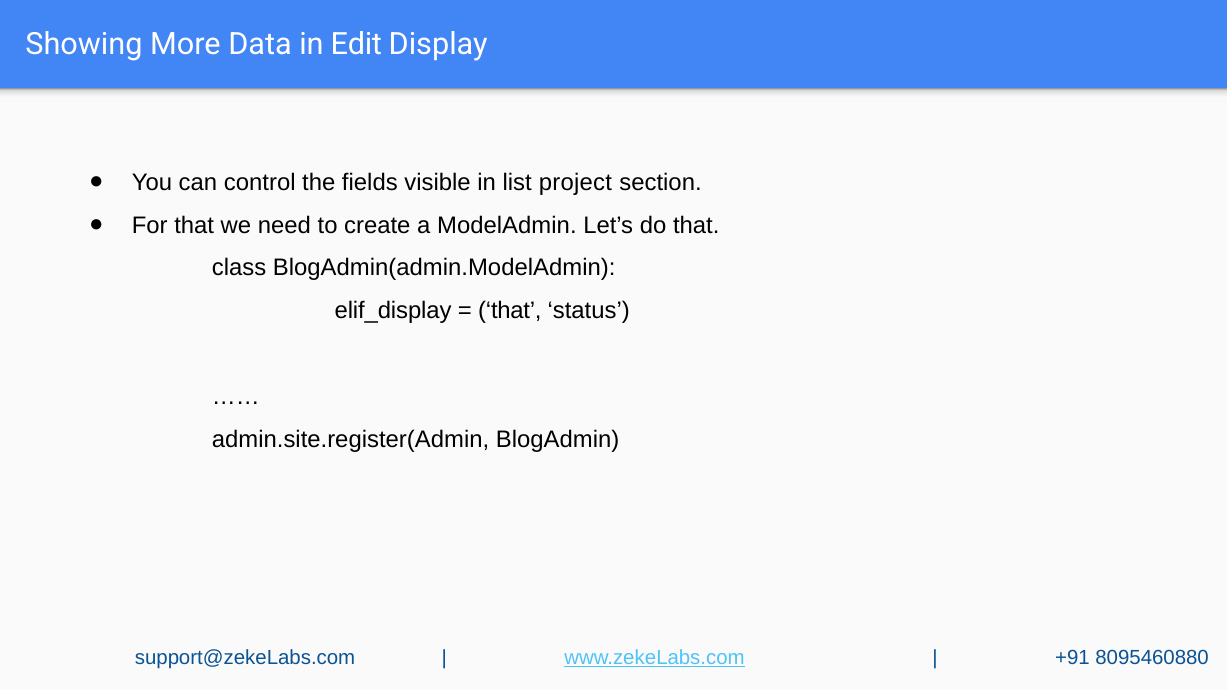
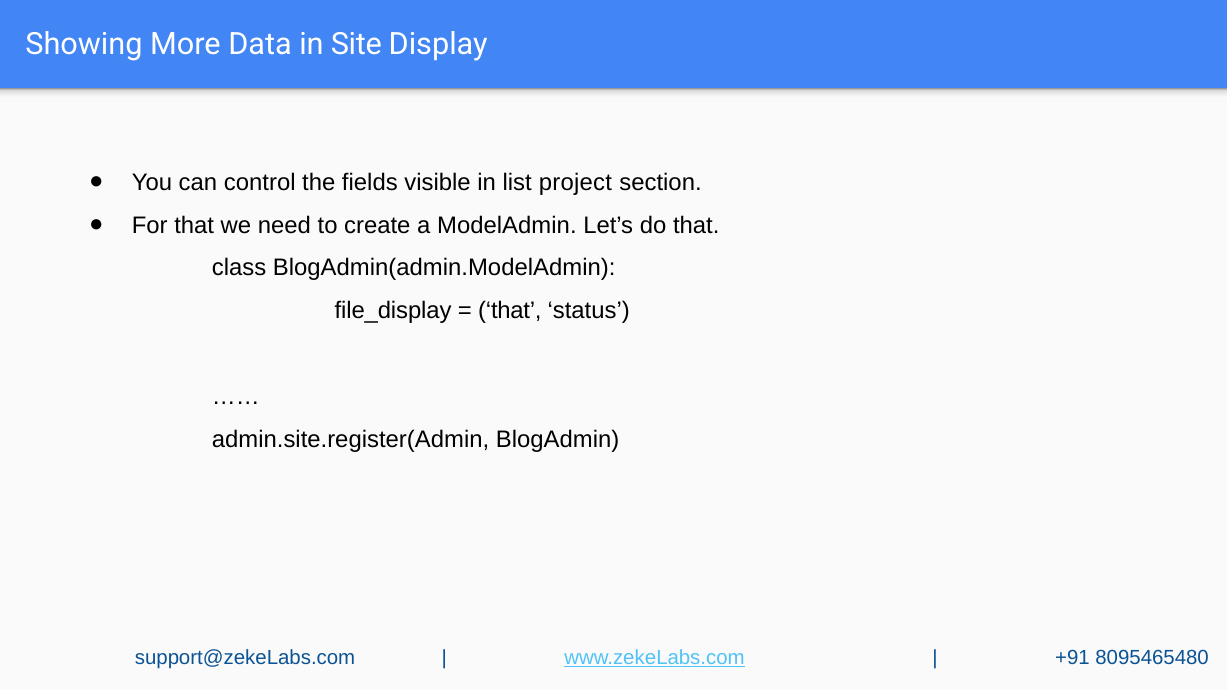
Edit: Edit -> Site (356, 45)
elif_display: elif_display -> file_display (393, 311)
8095460880: 8095460880 -> 8095465480 (1152, 658)
